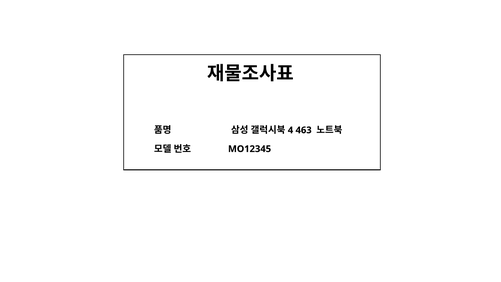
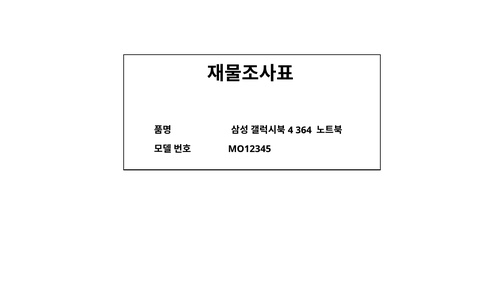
463: 463 -> 364 (304, 130)
